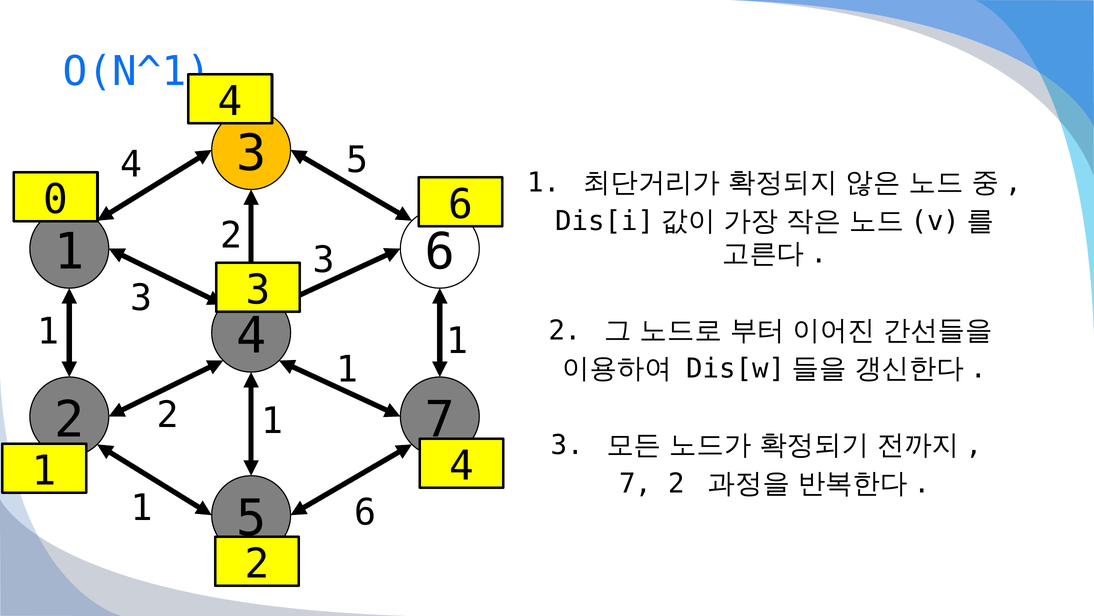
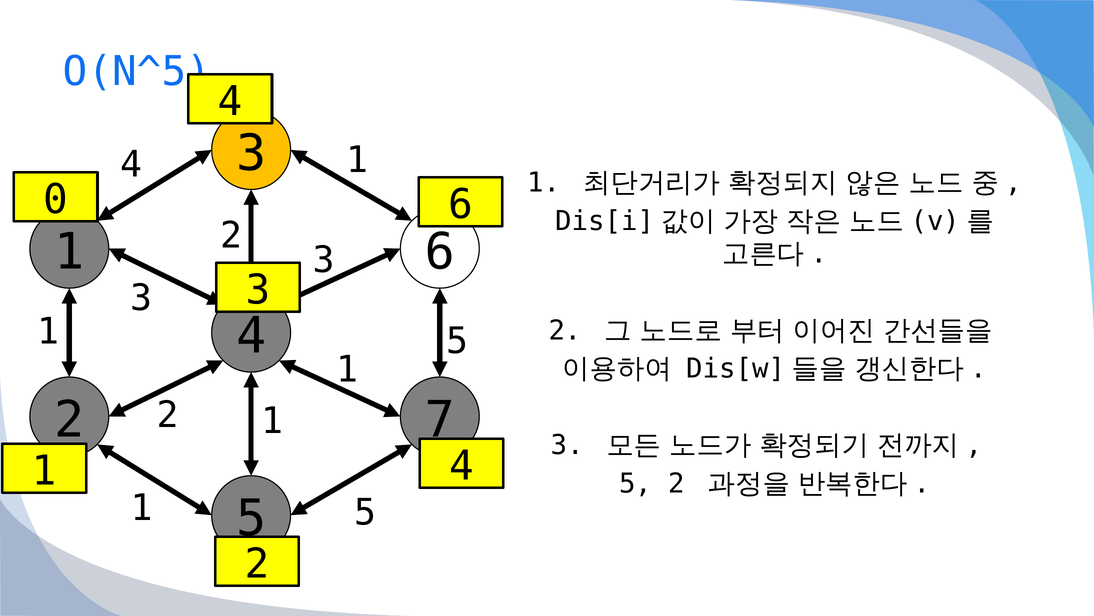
O(N^1: O(N^1 -> O(N^5 (137, 72)
5: 5 -> 1 (357, 160)
1: 1 -> 5 (457, 341)
7: 7 -> 5 (635, 483)
6: 6 -> 5 (365, 512)
